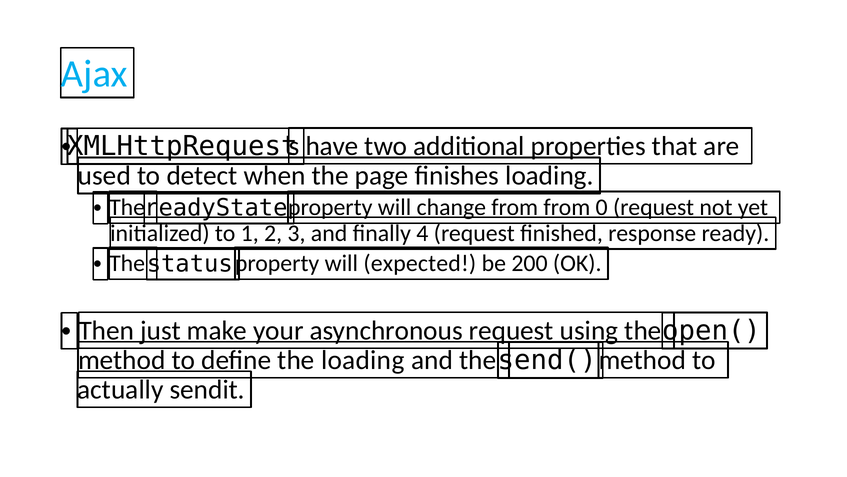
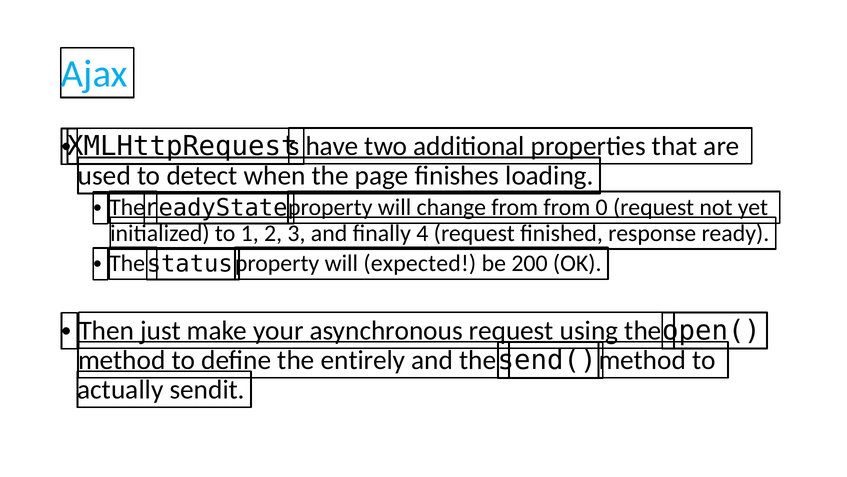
the loading: loading -> entirely (363, 360)
